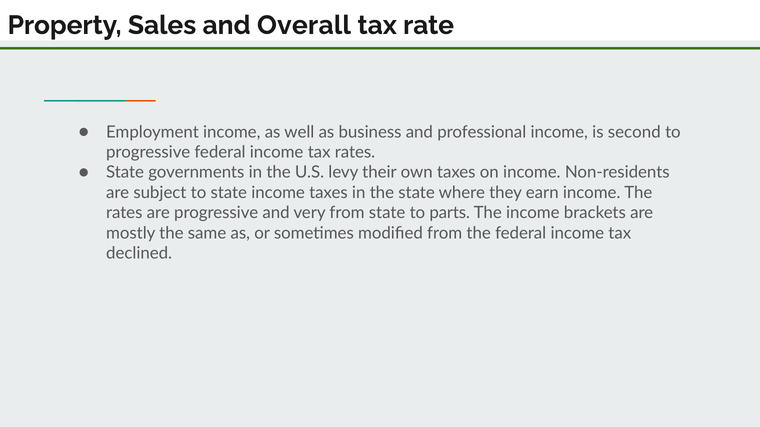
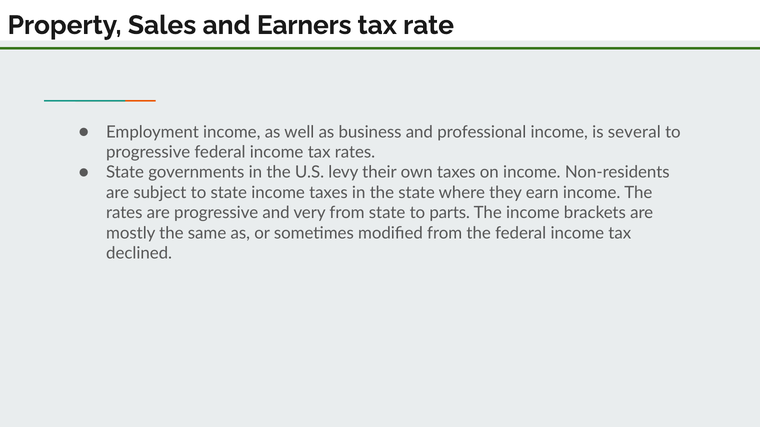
Overall: Overall -> Earners (304, 25)
second: second -> several (634, 132)
